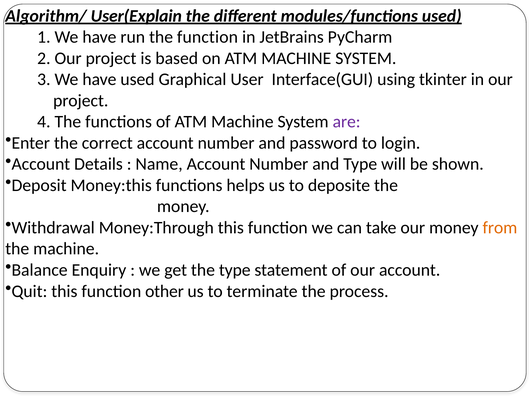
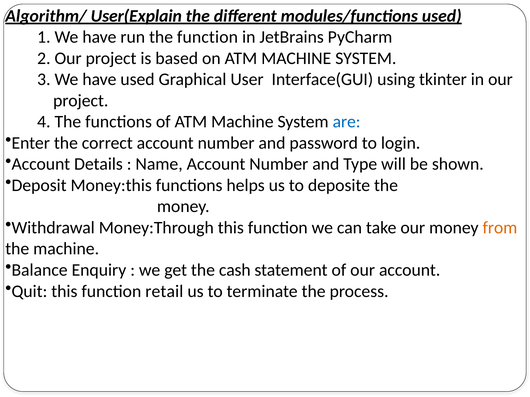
are colour: purple -> blue (347, 122)
the type: type -> cash (235, 270)
other: other -> retail (164, 292)
